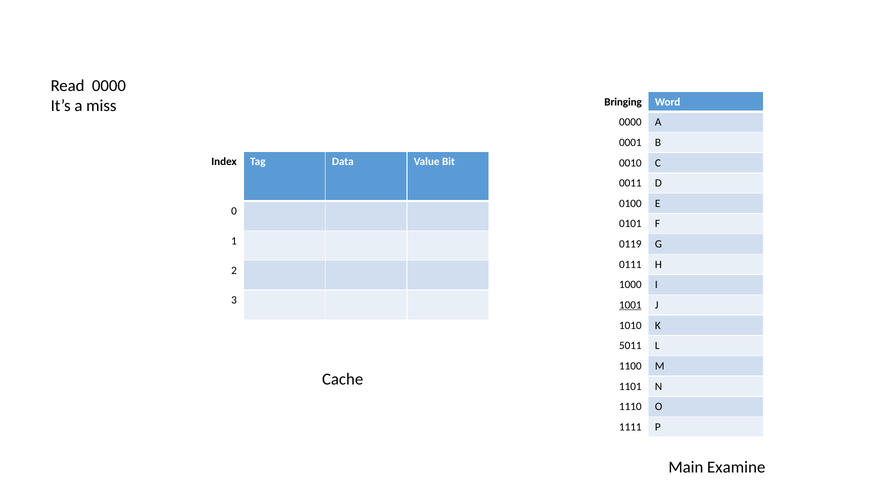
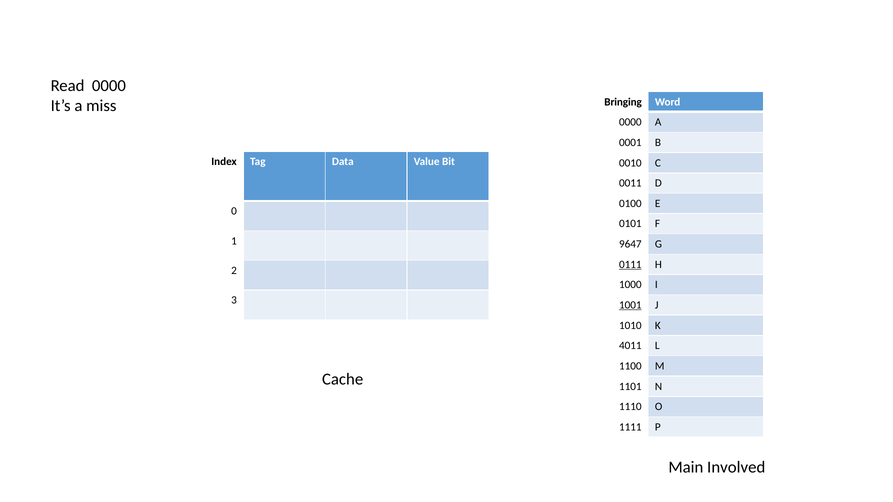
0119: 0119 -> 9647 (630, 244)
0111 underline: none -> present (630, 265)
5011: 5011 -> 4011 (630, 346)
Examine: Examine -> Involved (736, 467)
